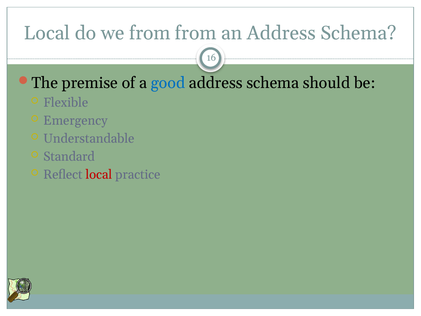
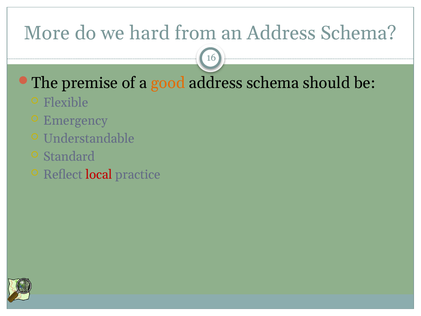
Local: Local -> More (47, 33)
we from: from -> hard (150, 33)
good colour: blue -> orange (168, 83)
